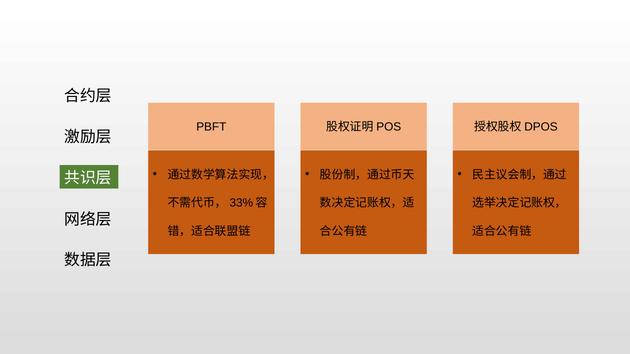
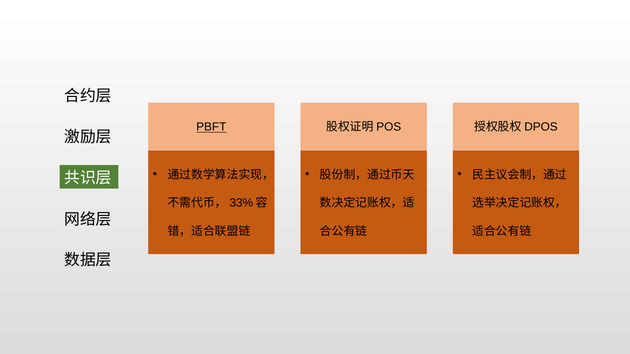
PBFT underline: none -> present (211, 127)
